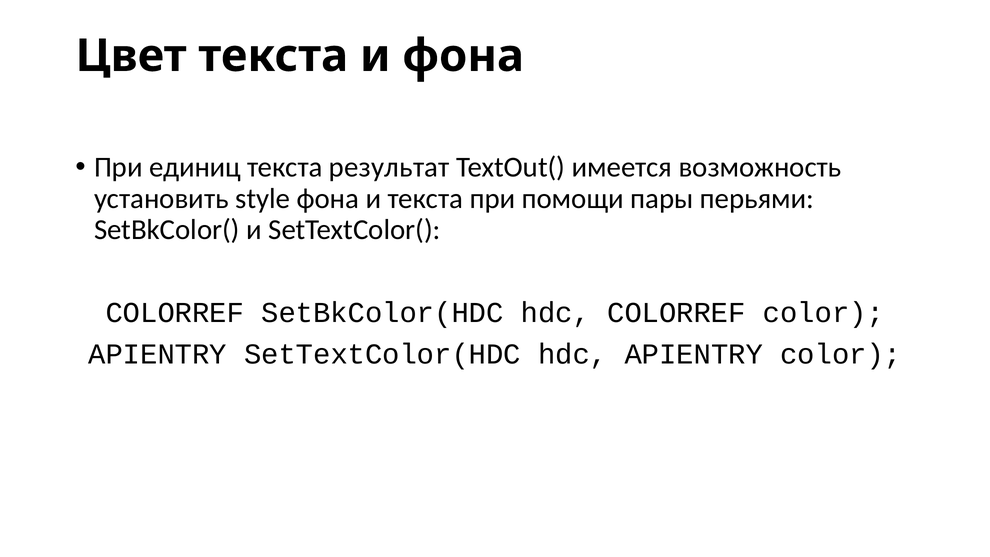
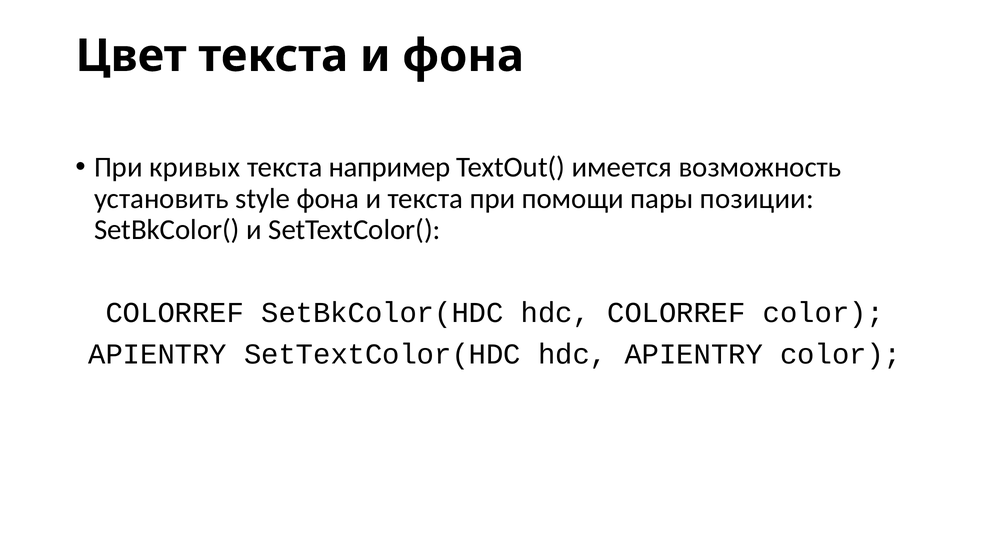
единиц: единиц -> кривых (195, 167)
результат: результат -> например (390, 167)
перьями: перьями -> позиции (757, 199)
